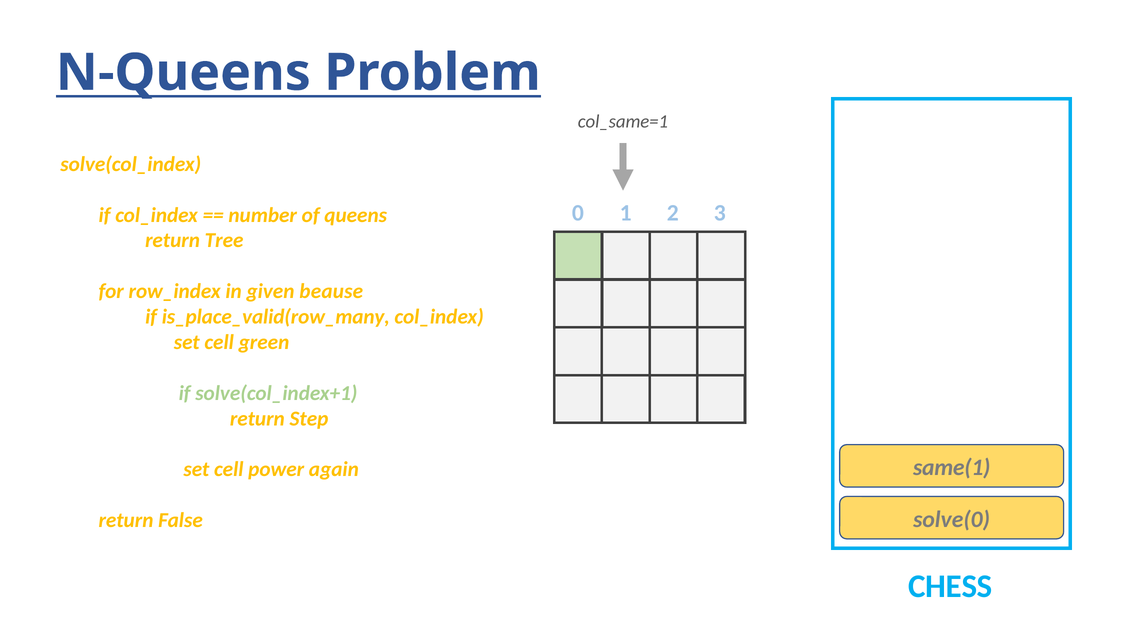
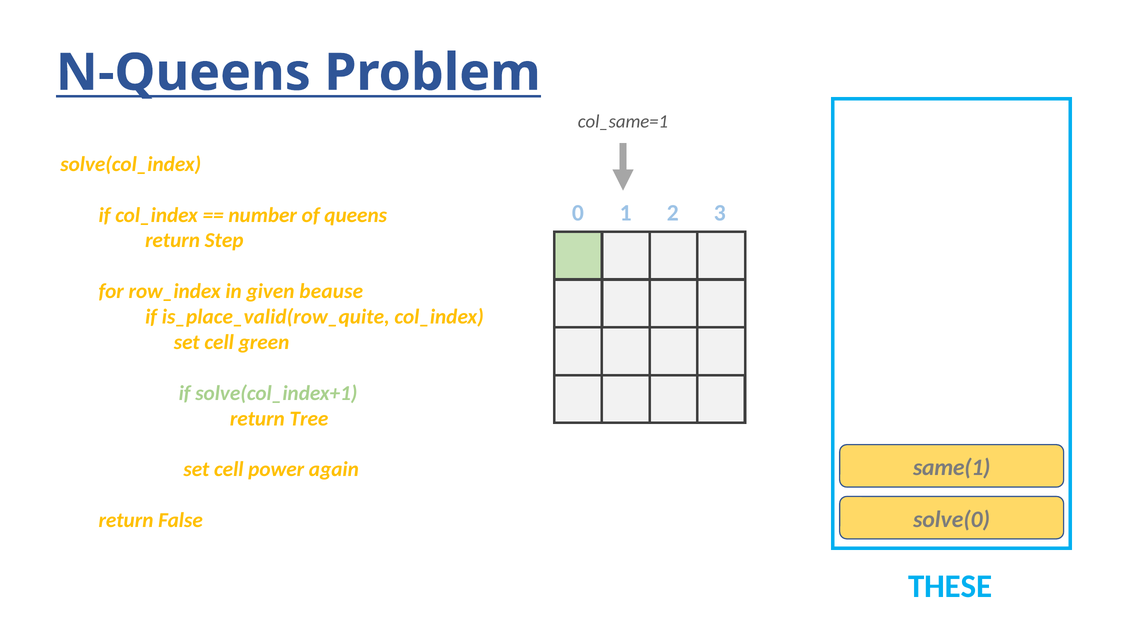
Tree: Tree -> Step (224, 241)
is_place_valid(row_many: is_place_valid(row_many -> is_place_valid(row_quite (276, 317)
Step: Step -> Tree (309, 419)
CHESS: CHESS -> THESE (950, 586)
